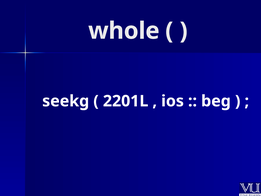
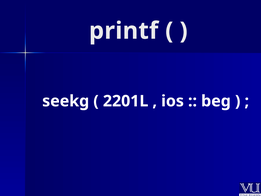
whole: whole -> printf (124, 31)
